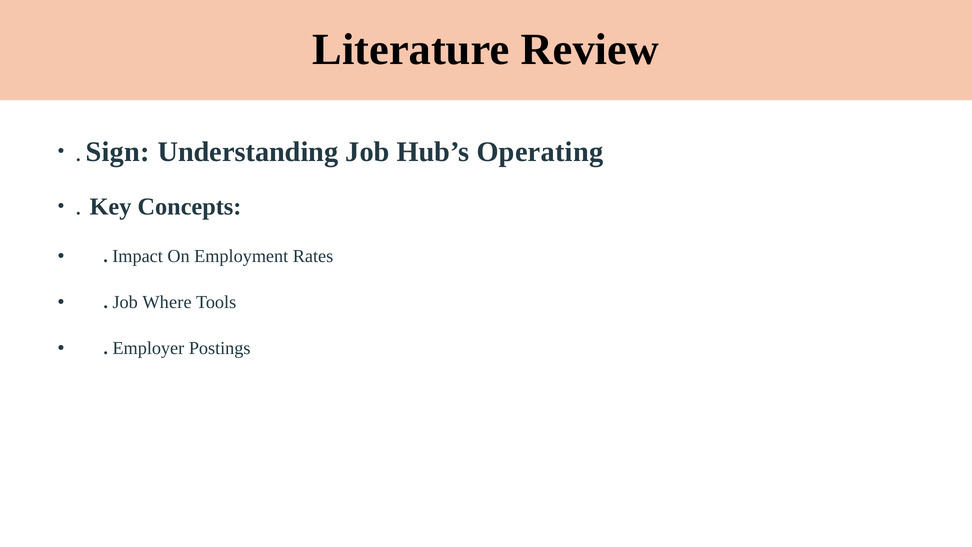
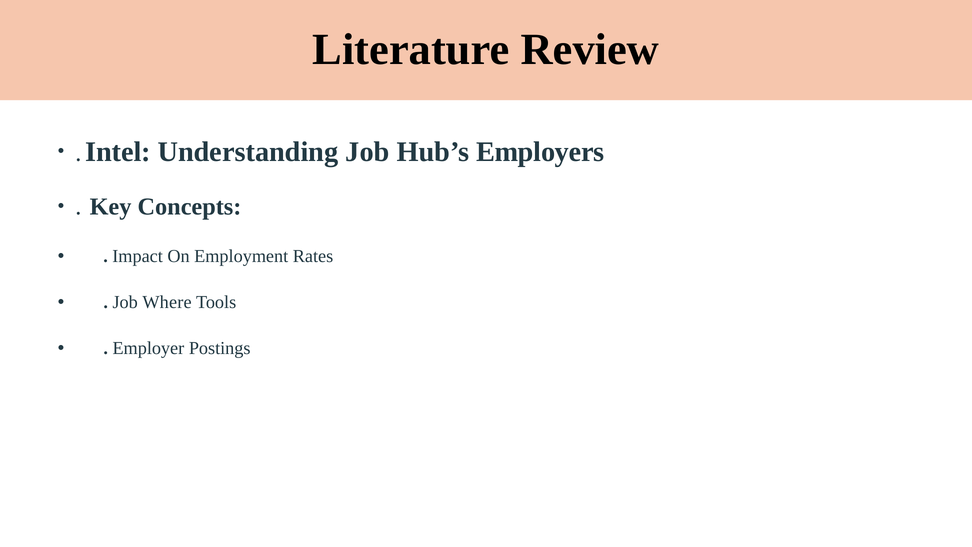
Sign: Sign -> Intel (118, 152)
Operating: Operating -> Employers (540, 152)
